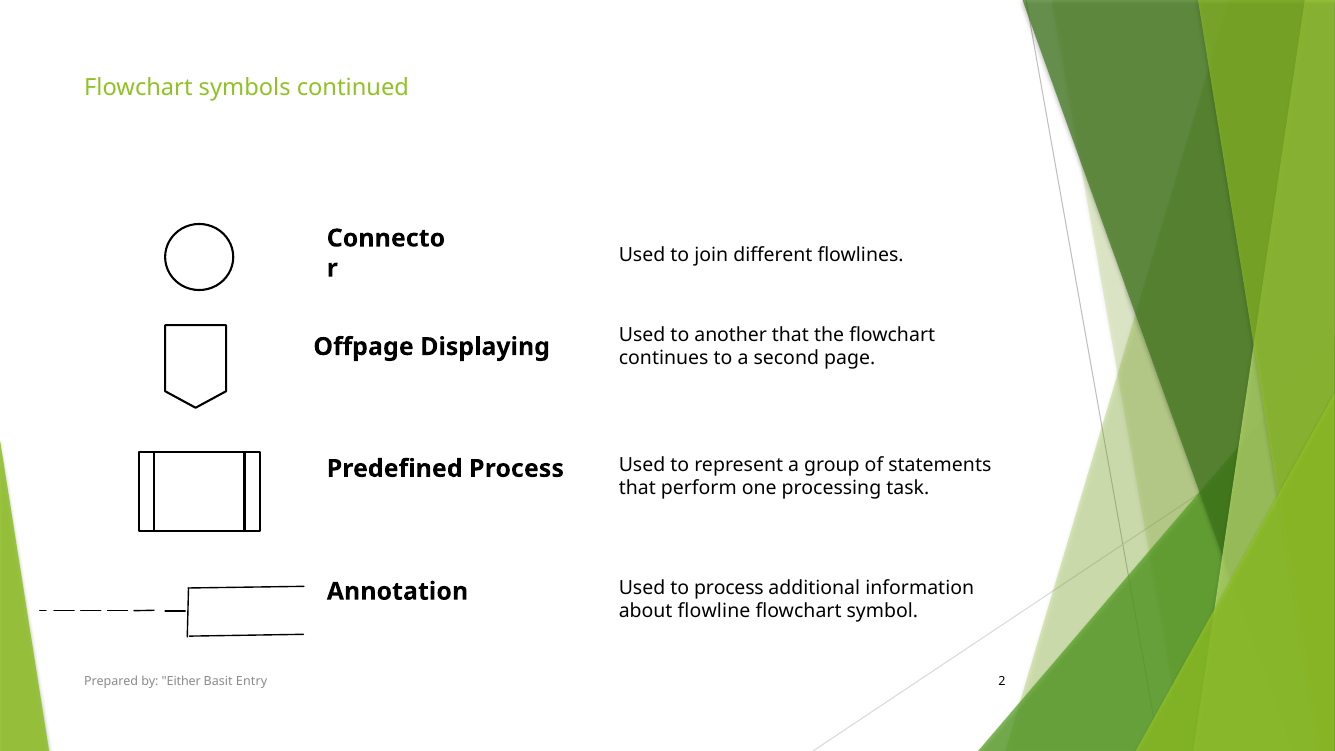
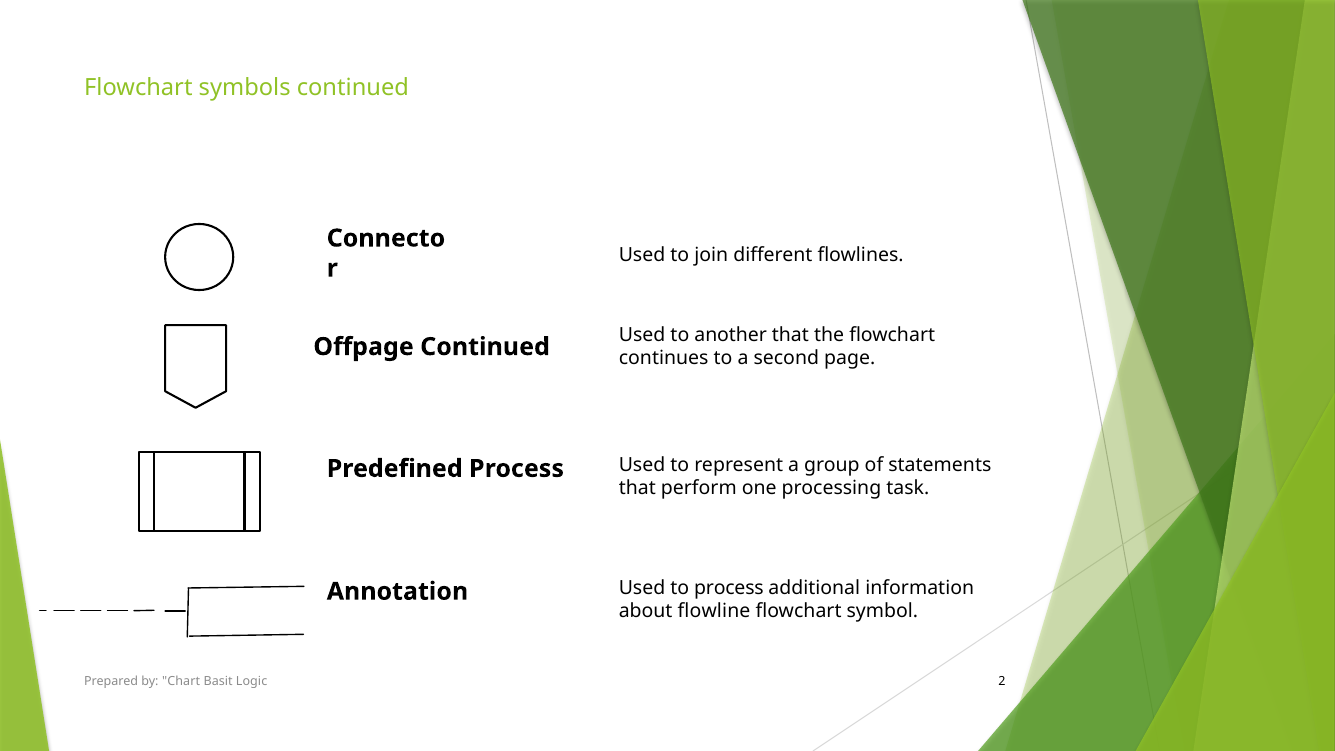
Offpage Displaying: Displaying -> Continued (485, 347)
Either: Either -> Chart (181, 681)
Entry: Entry -> Logic (252, 681)
